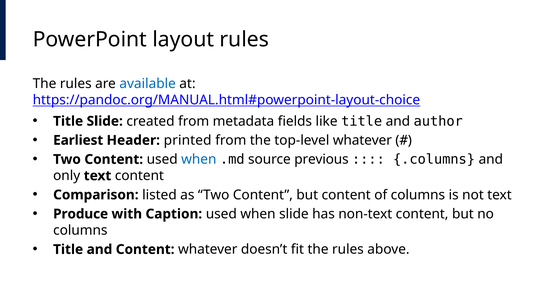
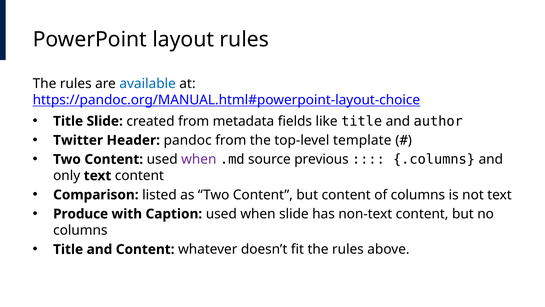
Earliest: Earliest -> Twitter (78, 140)
printed: printed -> pandoc (188, 140)
top-level whatever: whatever -> template (362, 140)
when colour: blue -> purple (199, 159)
